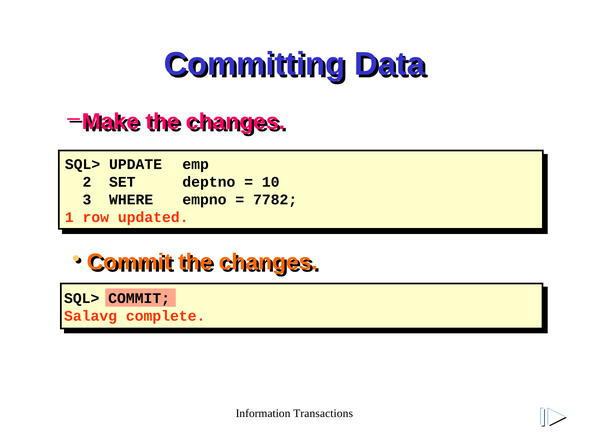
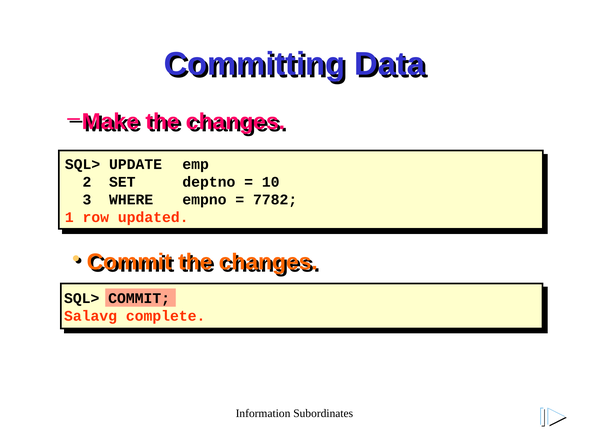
Transactions: Transactions -> Subordinates (323, 413)
